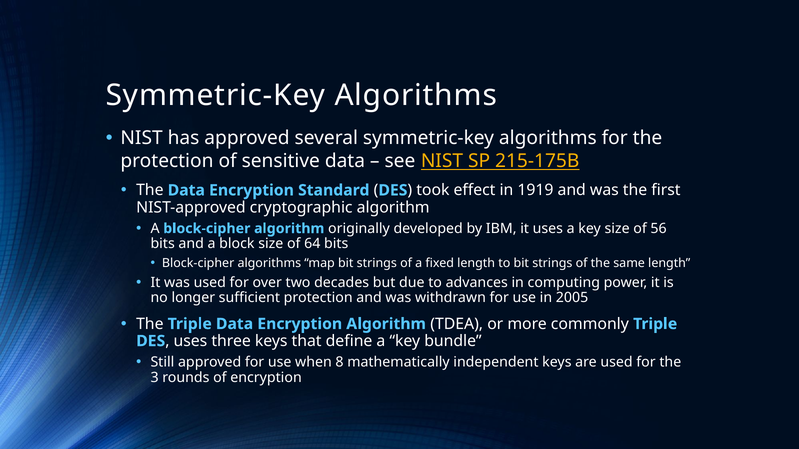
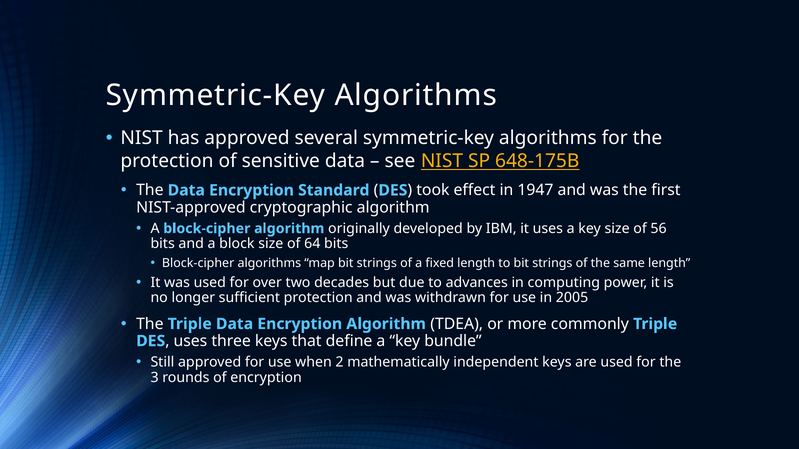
215-175B: 215-175B -> 648-175B (537, 161)
1919: 1919 -> 1947 (535, 190)
8: 8 -> 2 (339, 363)
